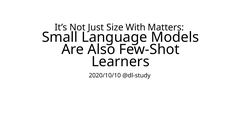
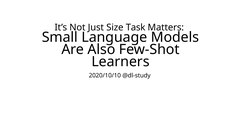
With: With -> Task (136, 27)
